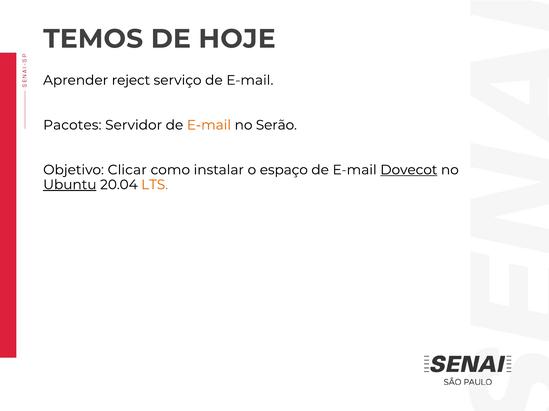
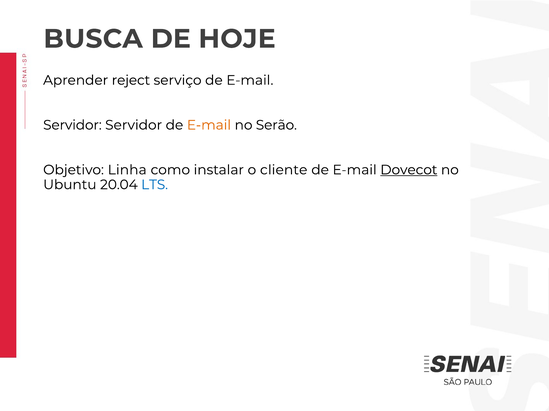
TEMOS: TEMOS -> BUSCA (93, 39)
Pacotes: Pacotes -> Servidor (72, 125)
Clicar: Clicar -> Linha (127, 170)
espaço: espaço -> cliente (284, 170)
Ubuntu underline: present -> none (70, 185)
LTS colour: orange -> blue (155, 185)
